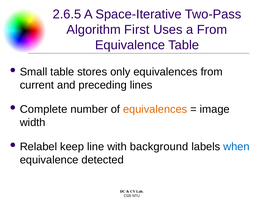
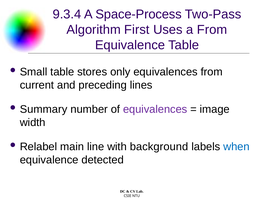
2.6.5: 2.6.5 -> 9.3.4 (67, 14)
Space-Iterative: Space-Iterative -> Space-Process (139, 14)
Complete: Complete -> Summary (44, 109)
equivalences colour: orange -> purple (155, 109)
keep: keep -> main (72, 147)
